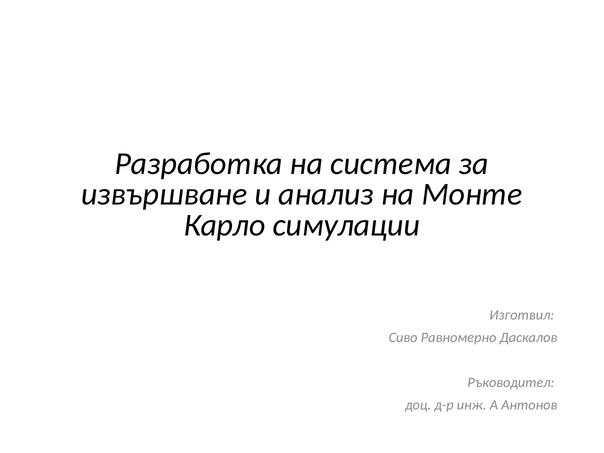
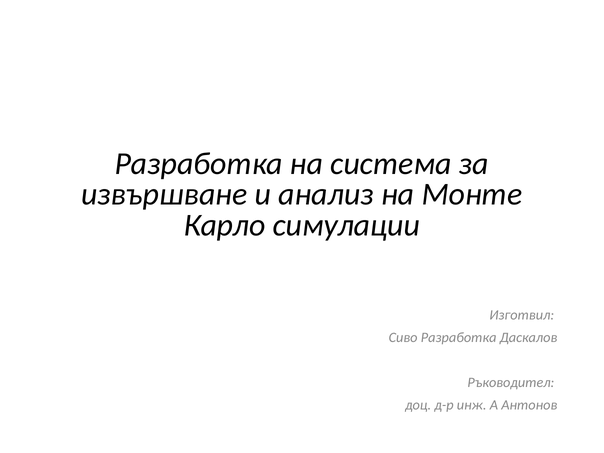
Сиво Равномерно: Равномерно -> Разработка (459, 338)
